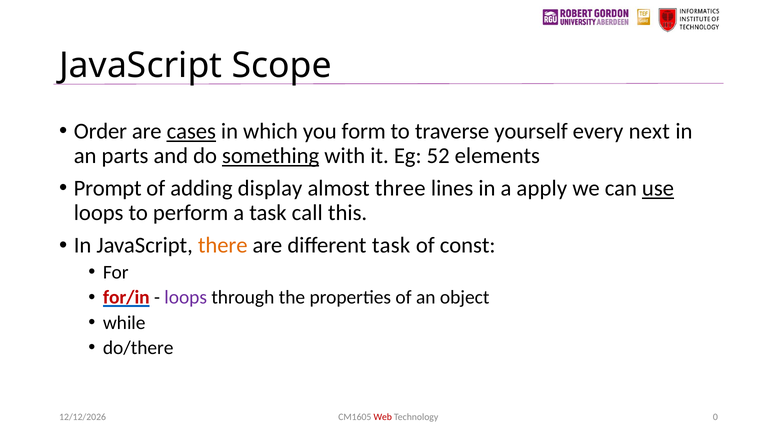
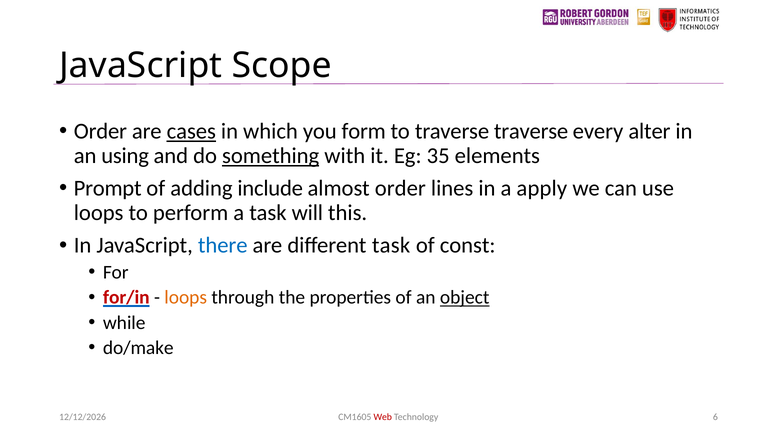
traverse yourself: yourself -> traverse (531, 131)
next: next -> alter (649, 131)
parts: parts -> using (125, 156)
52: 52 -> 35 (438, 156)
display: display -> include (270, 188)
almost three: three -> order (400, 188)
use underline: present -> none (658, 188)
call: call -> will (307, 213)
there colour: orange -> blue (223, 245)
loops colour: purple -> orange (186, 298)
object underline: none -> present (465, 298)
do/there: do/there -> do/make (138, 348)
0: 0 -> 6 (715, 417)
